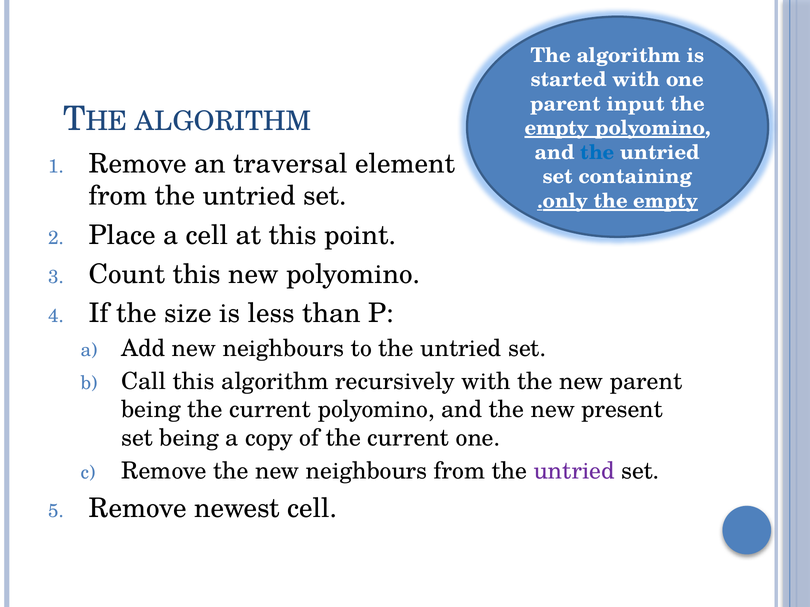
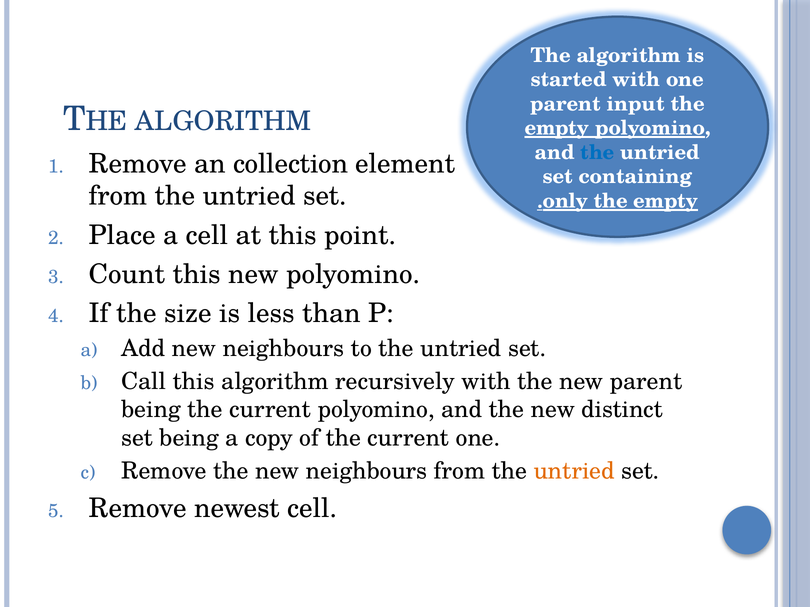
traversal: traversal -> collection (291, 164)
present: present -> distinct (622, 410)
untried colour: purple -> orange (574, 471)
